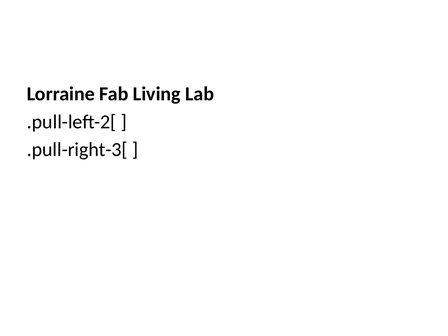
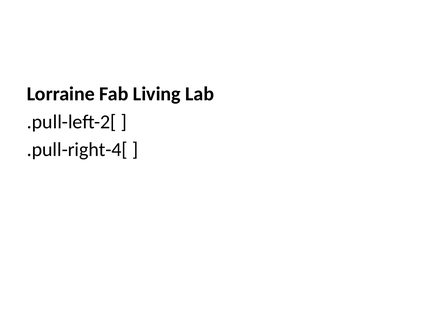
.pull-right-3[: .pull-right-3[ -> .pull-right-4[ (77, 150)
